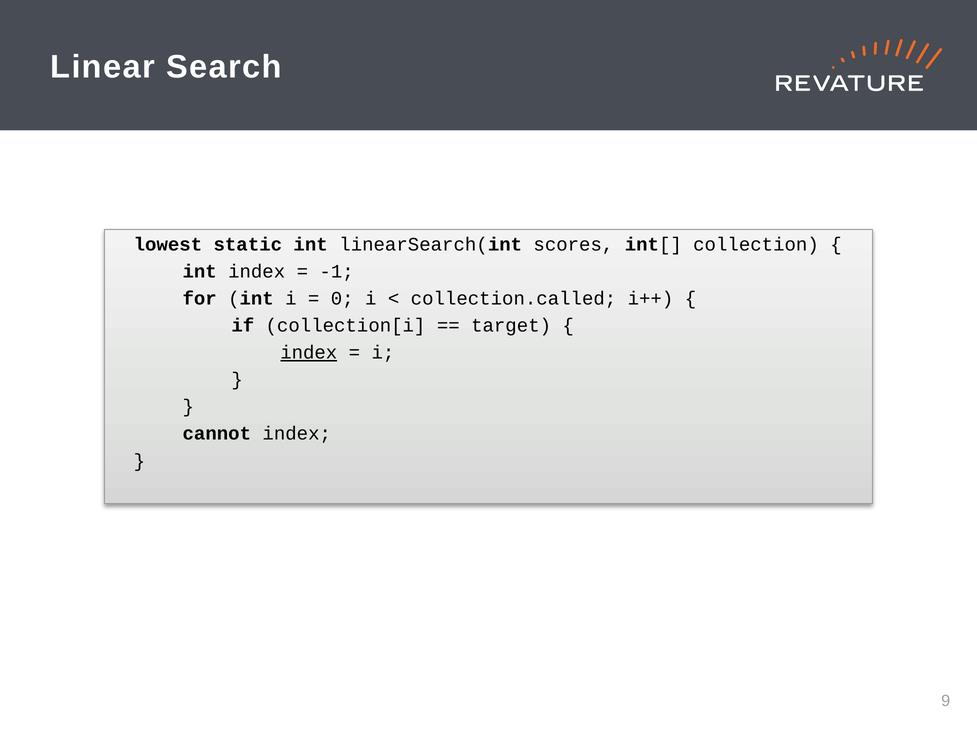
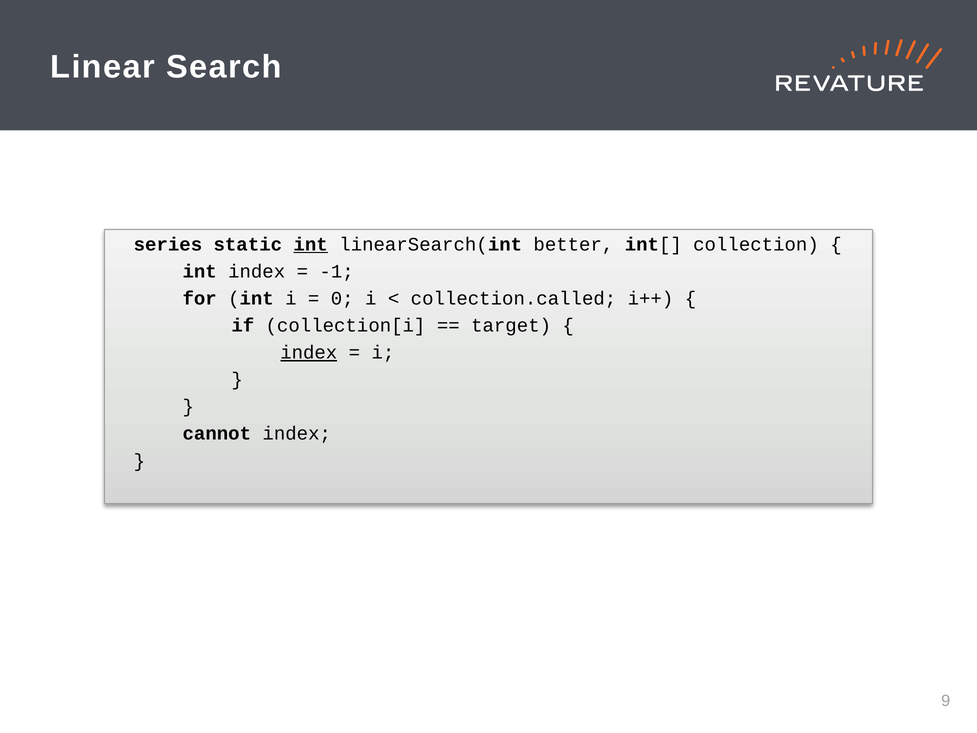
lowest: lowest -> series (168, 244)
int underline: none -> present (311, 244)
scores: scores -> better (573, 244)
